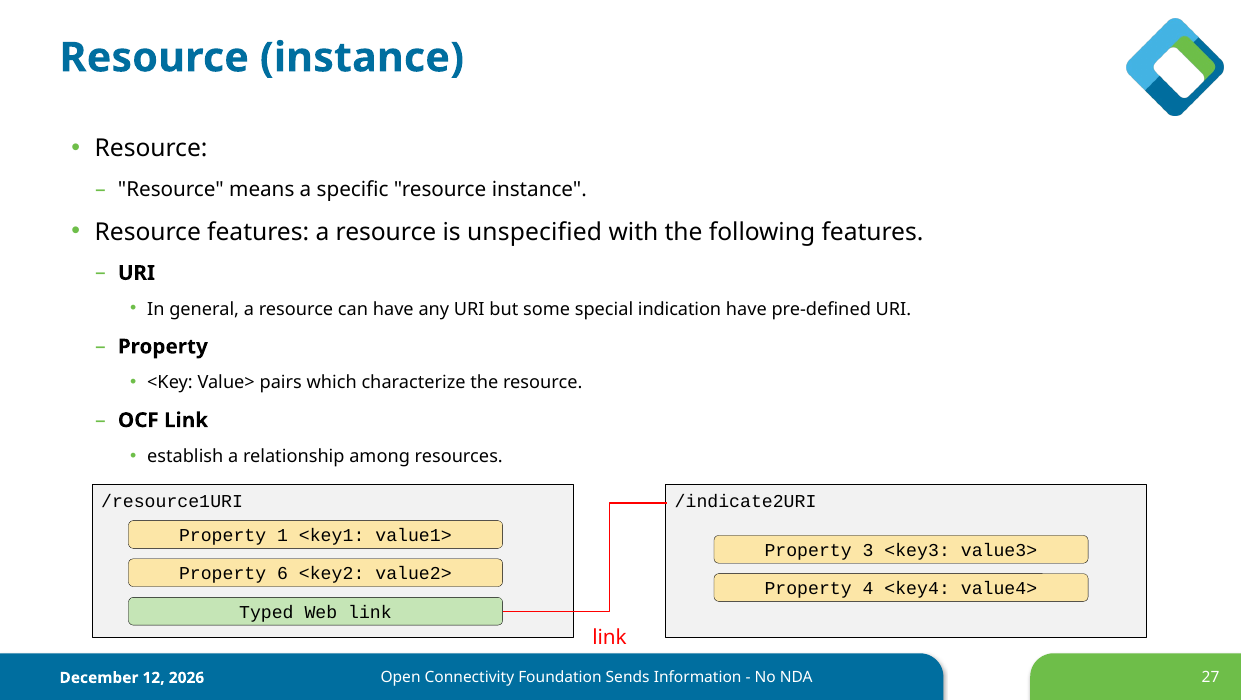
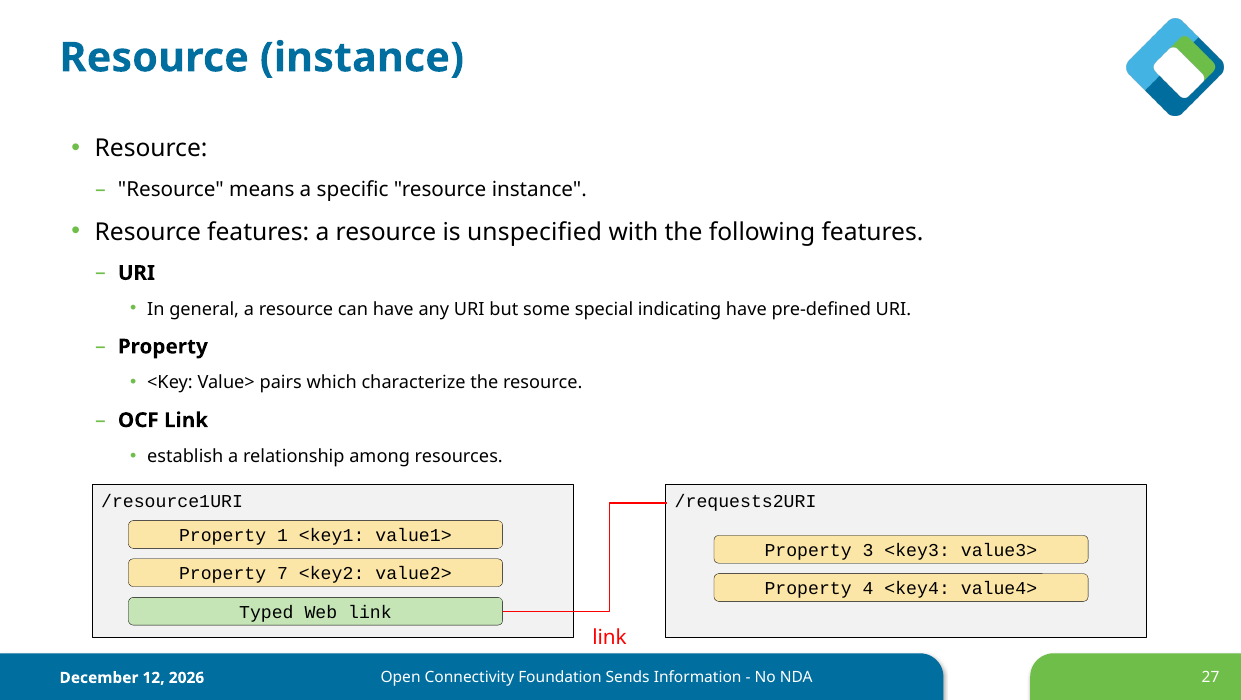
indication: indication -> indicating (680, 309)
/indicate2URI: /indicate2URI -> /requests2URI (746, 501)
6: 6 -> 7 (283, 574)
